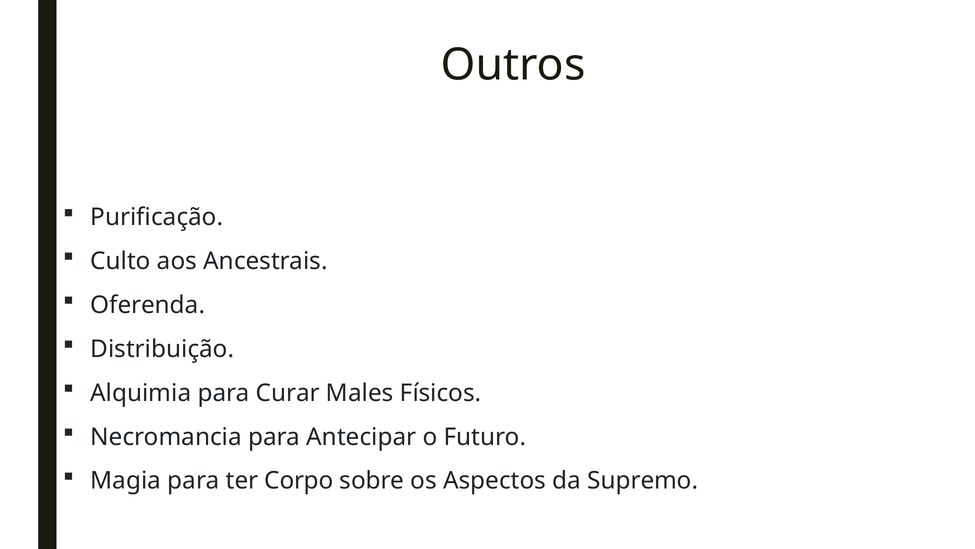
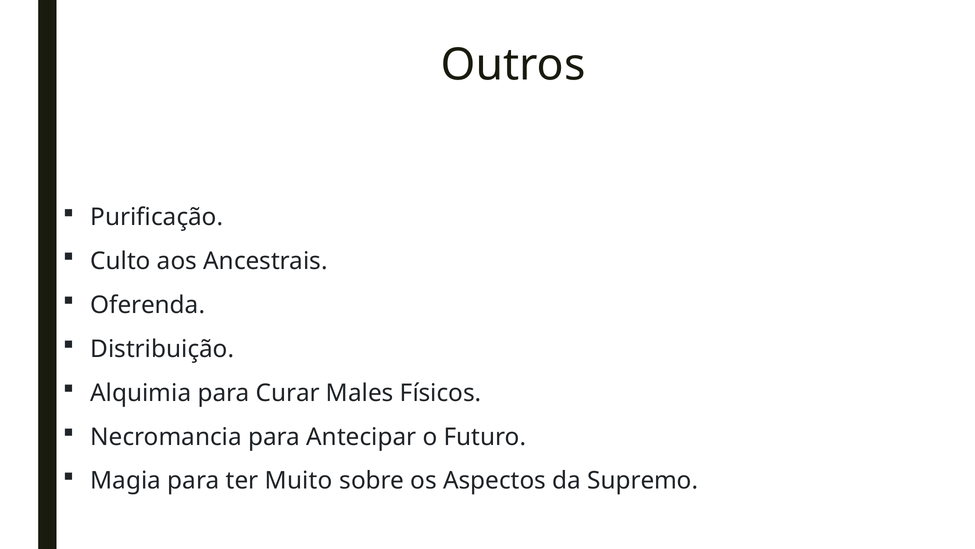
Corpo: Corpo -> Muito (299, 480)
